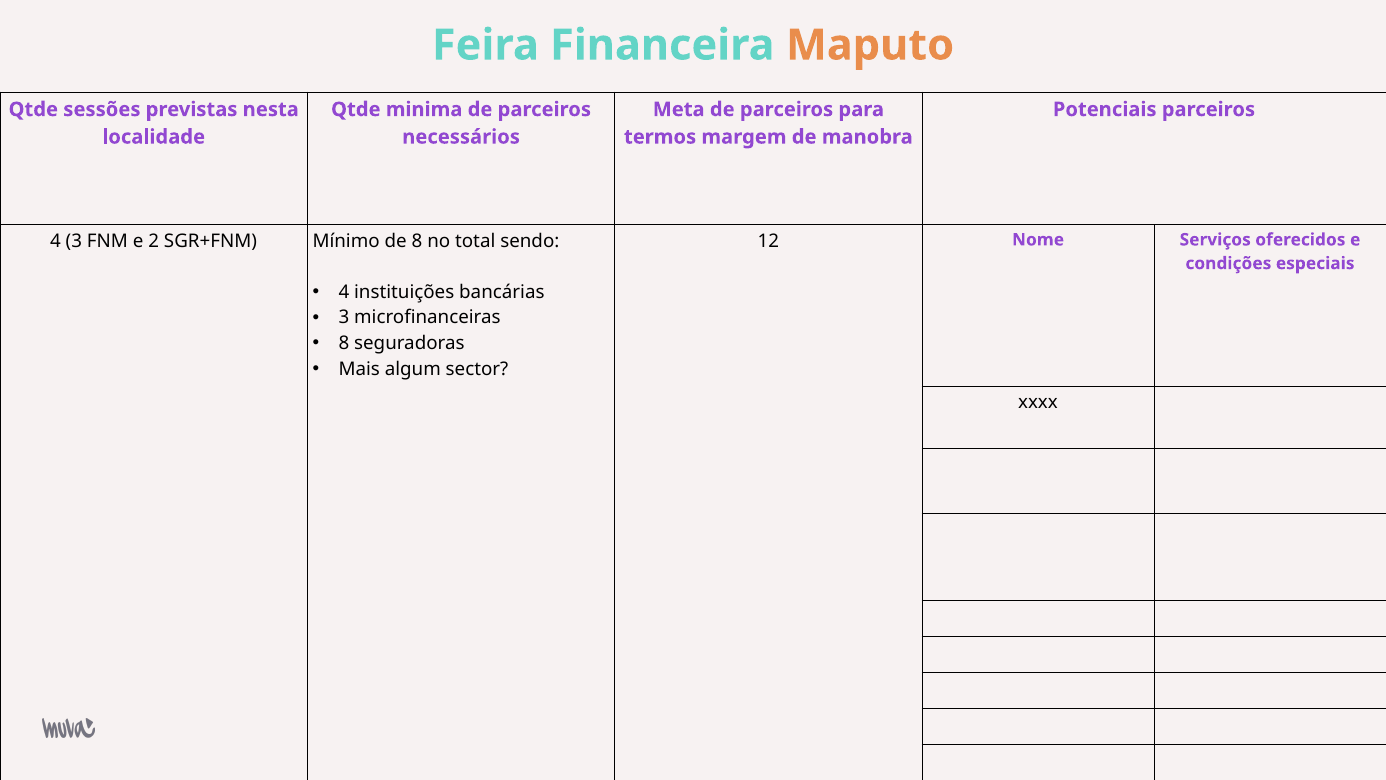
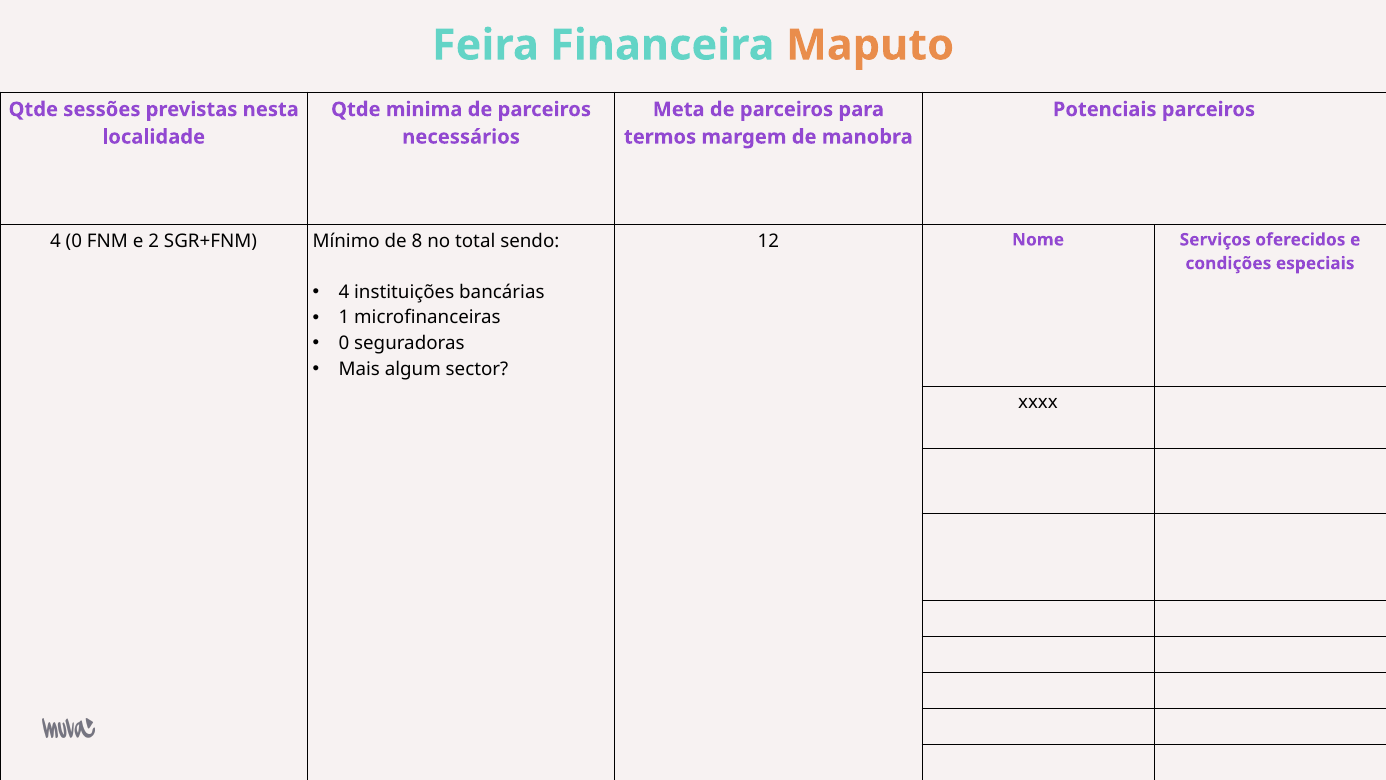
4 3: 3 -> 0 (74, 241)
3: 3 -> 1 (344, 318)
8: 8 -> 0 (344, 343)
